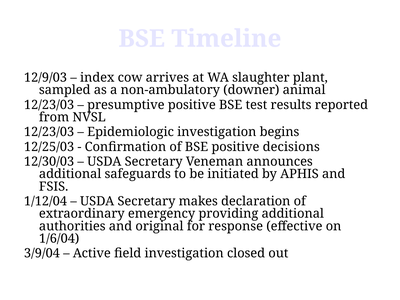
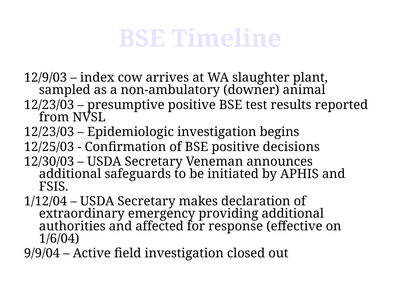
original: original -> affected (160, 226)
3/9/04: 3/9/04 -> 9/9/04 (42, 253)
